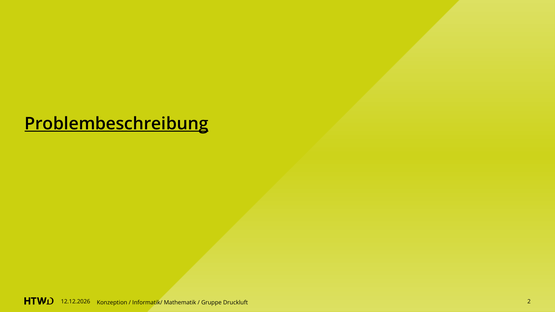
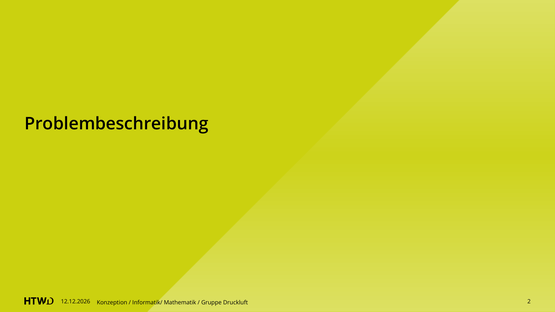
Problembeschreibung underline: present -> none (116, 124)
